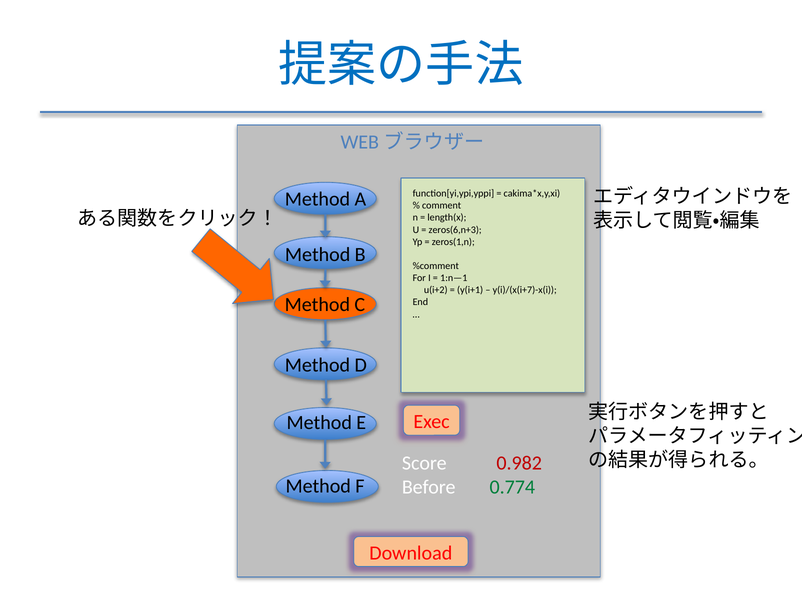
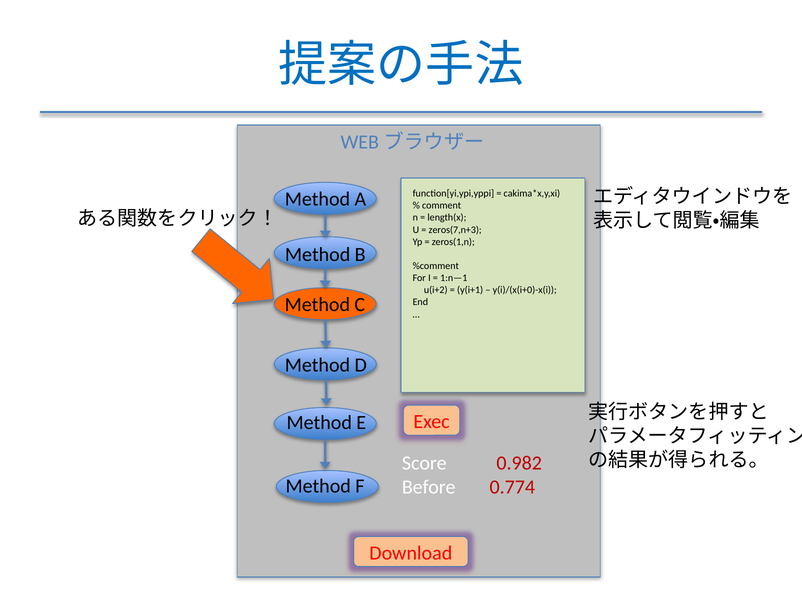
zeros(6,n+3: zeros(6,n+3 -> zeros(7,n+3 (455, 230)
y(i)/(x(i+7)-x(i: y(i)/(x(i+7)-x(i -> y(i)/(x(i+0)-x(i (525, 290)
0.774 colour: green -> red (512, 487)
